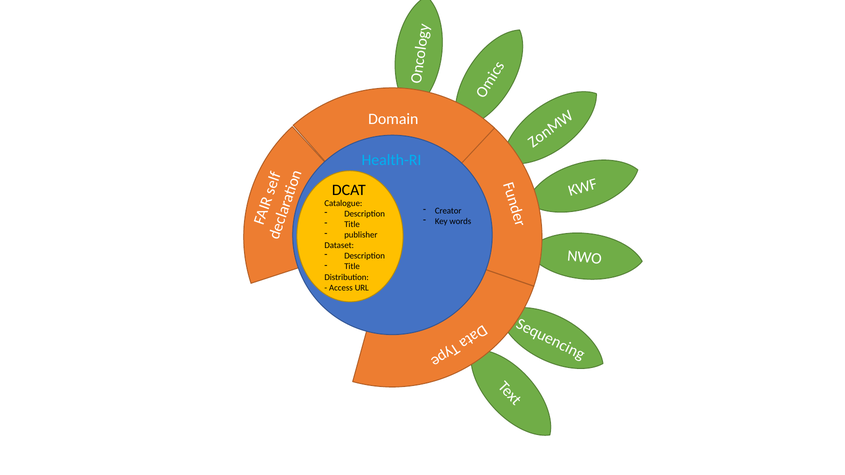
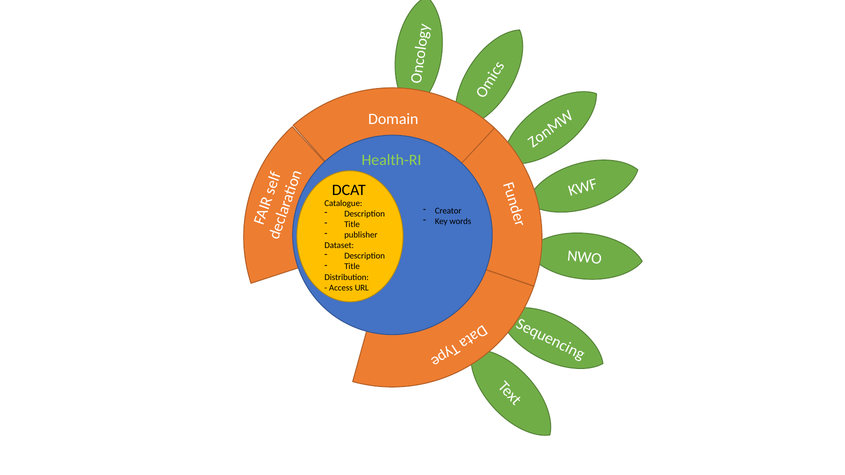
Health-RI colour: light blue -> light green (391, 160)
